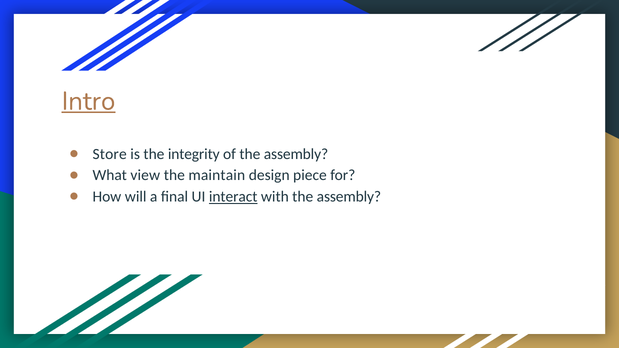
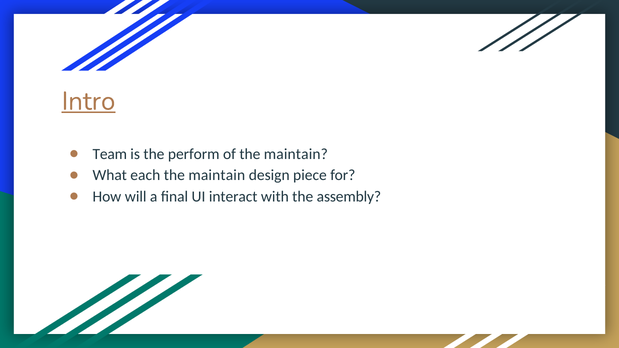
Store: Store -> Team (110, 154)
integrity: integrity -> perform (194, 154)
of the assembly: assembly -> maintain (296, 154)
view: view -> each (145, 175)
interact underline: present -> none (233, 197)
